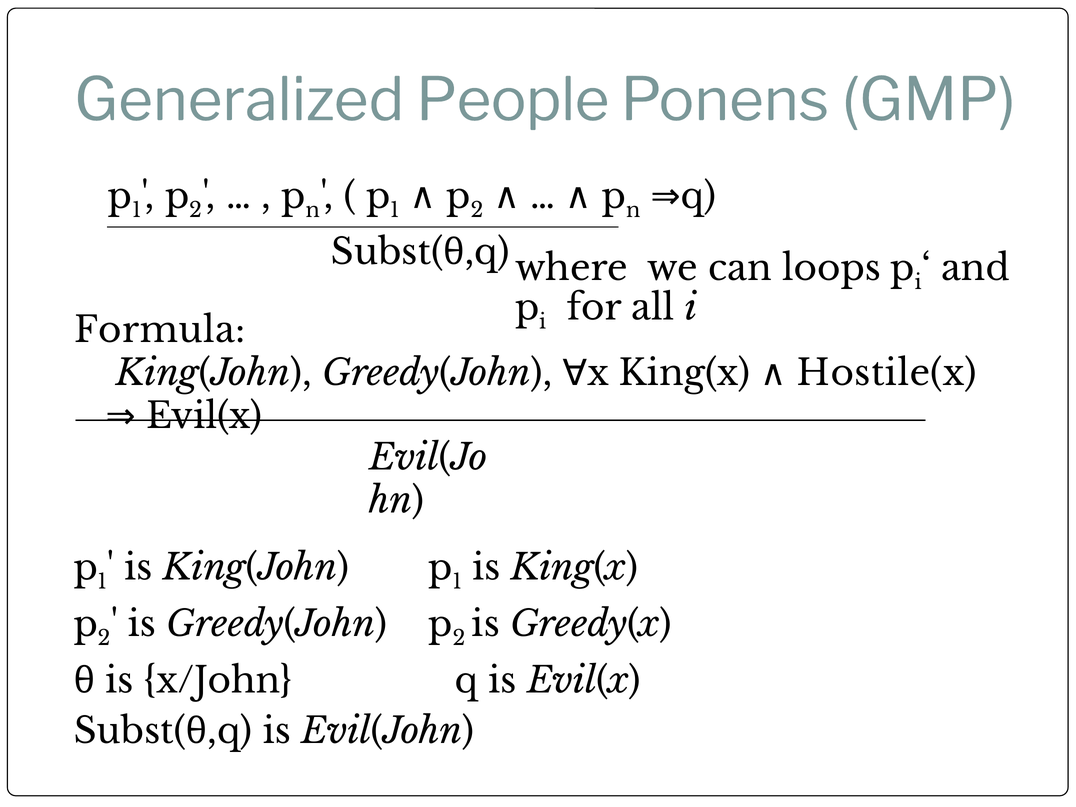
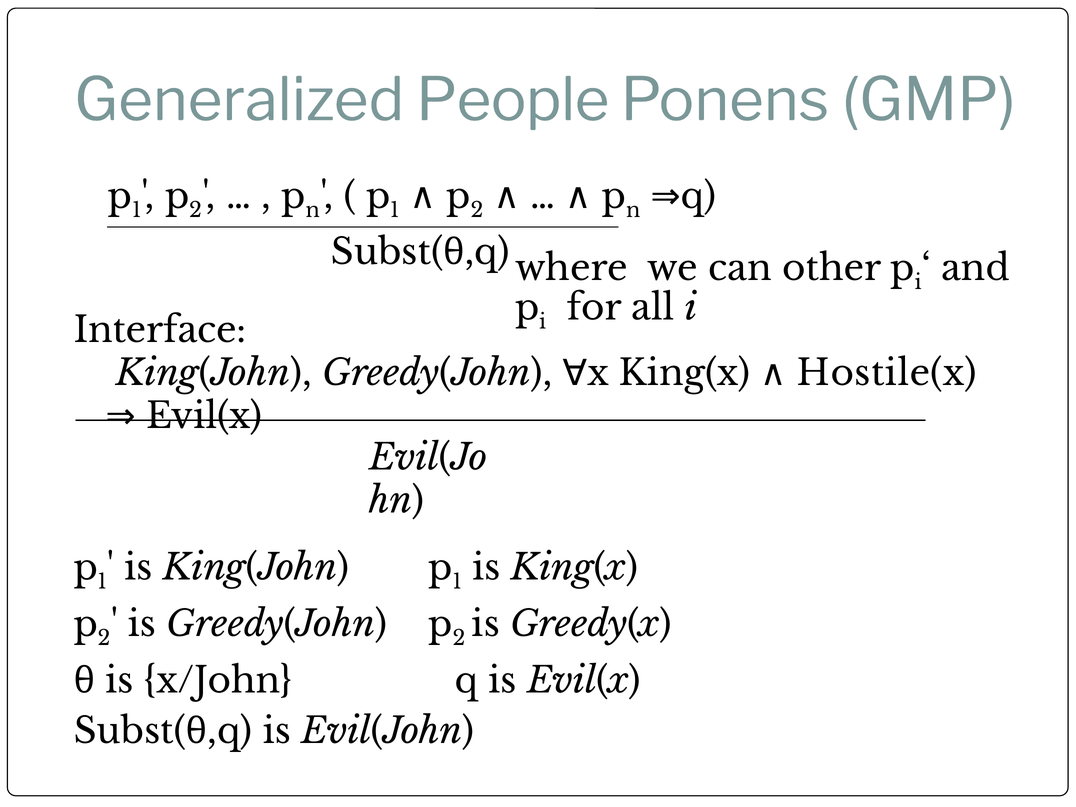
loops: loops -> other (832, 269)
Formula: Formula -> Interface (160, 330)
